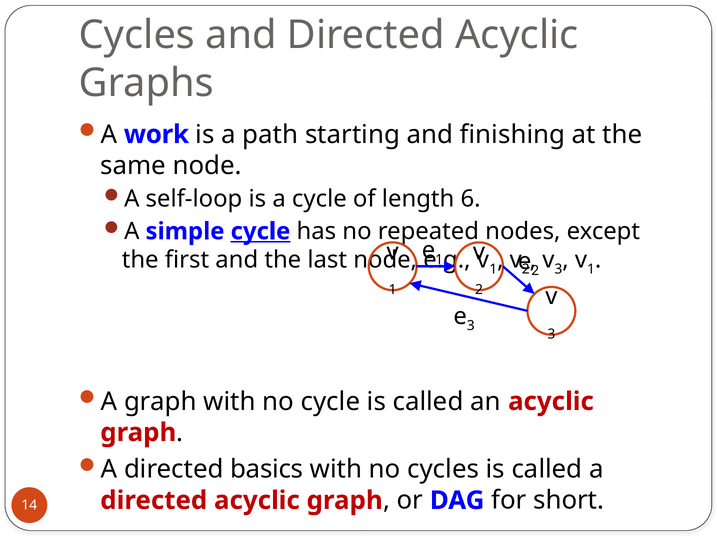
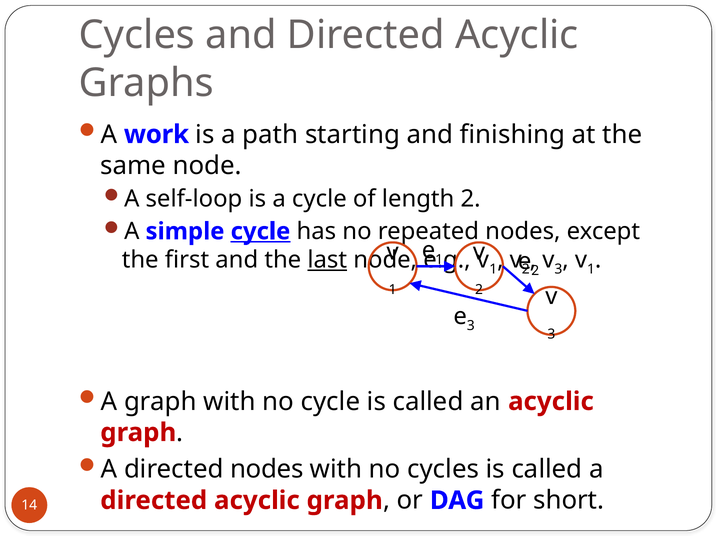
length 6: 6 -> 2 (471, 199)
last underline: none -> present (327, 260)
directed basics: basics -> nodes (267, 469)
